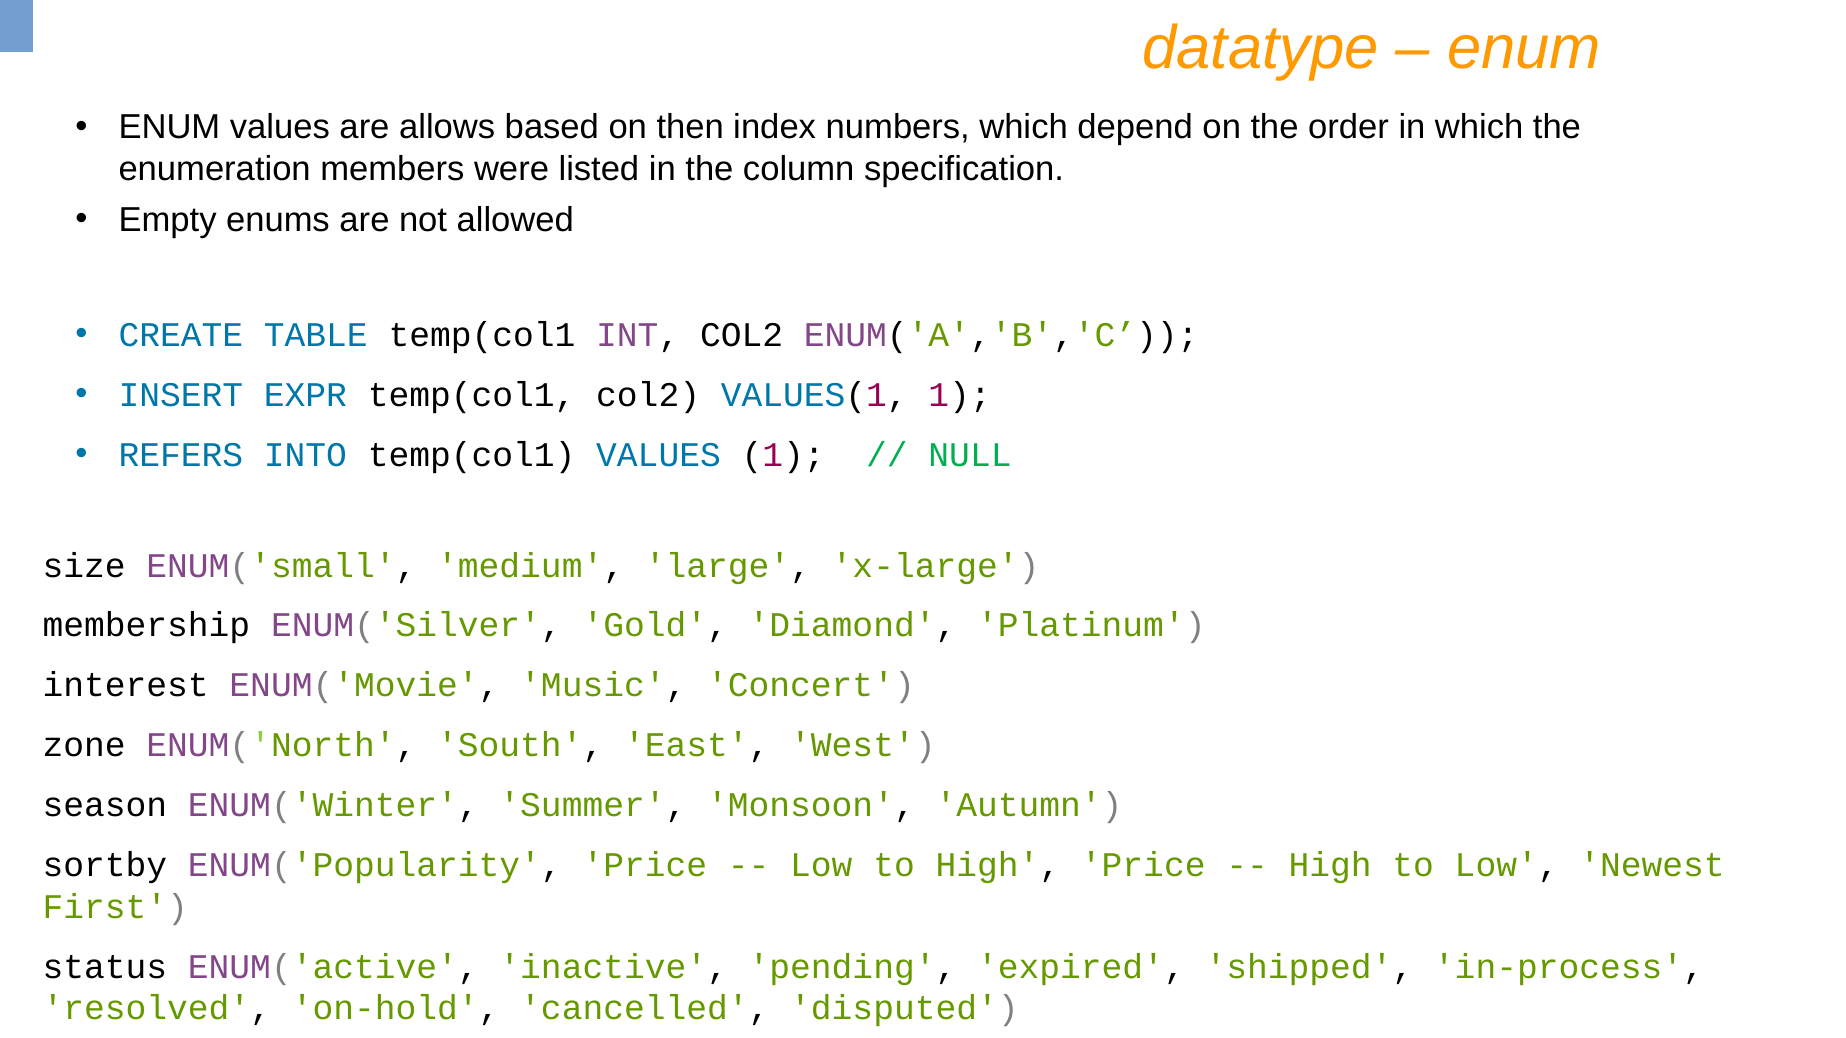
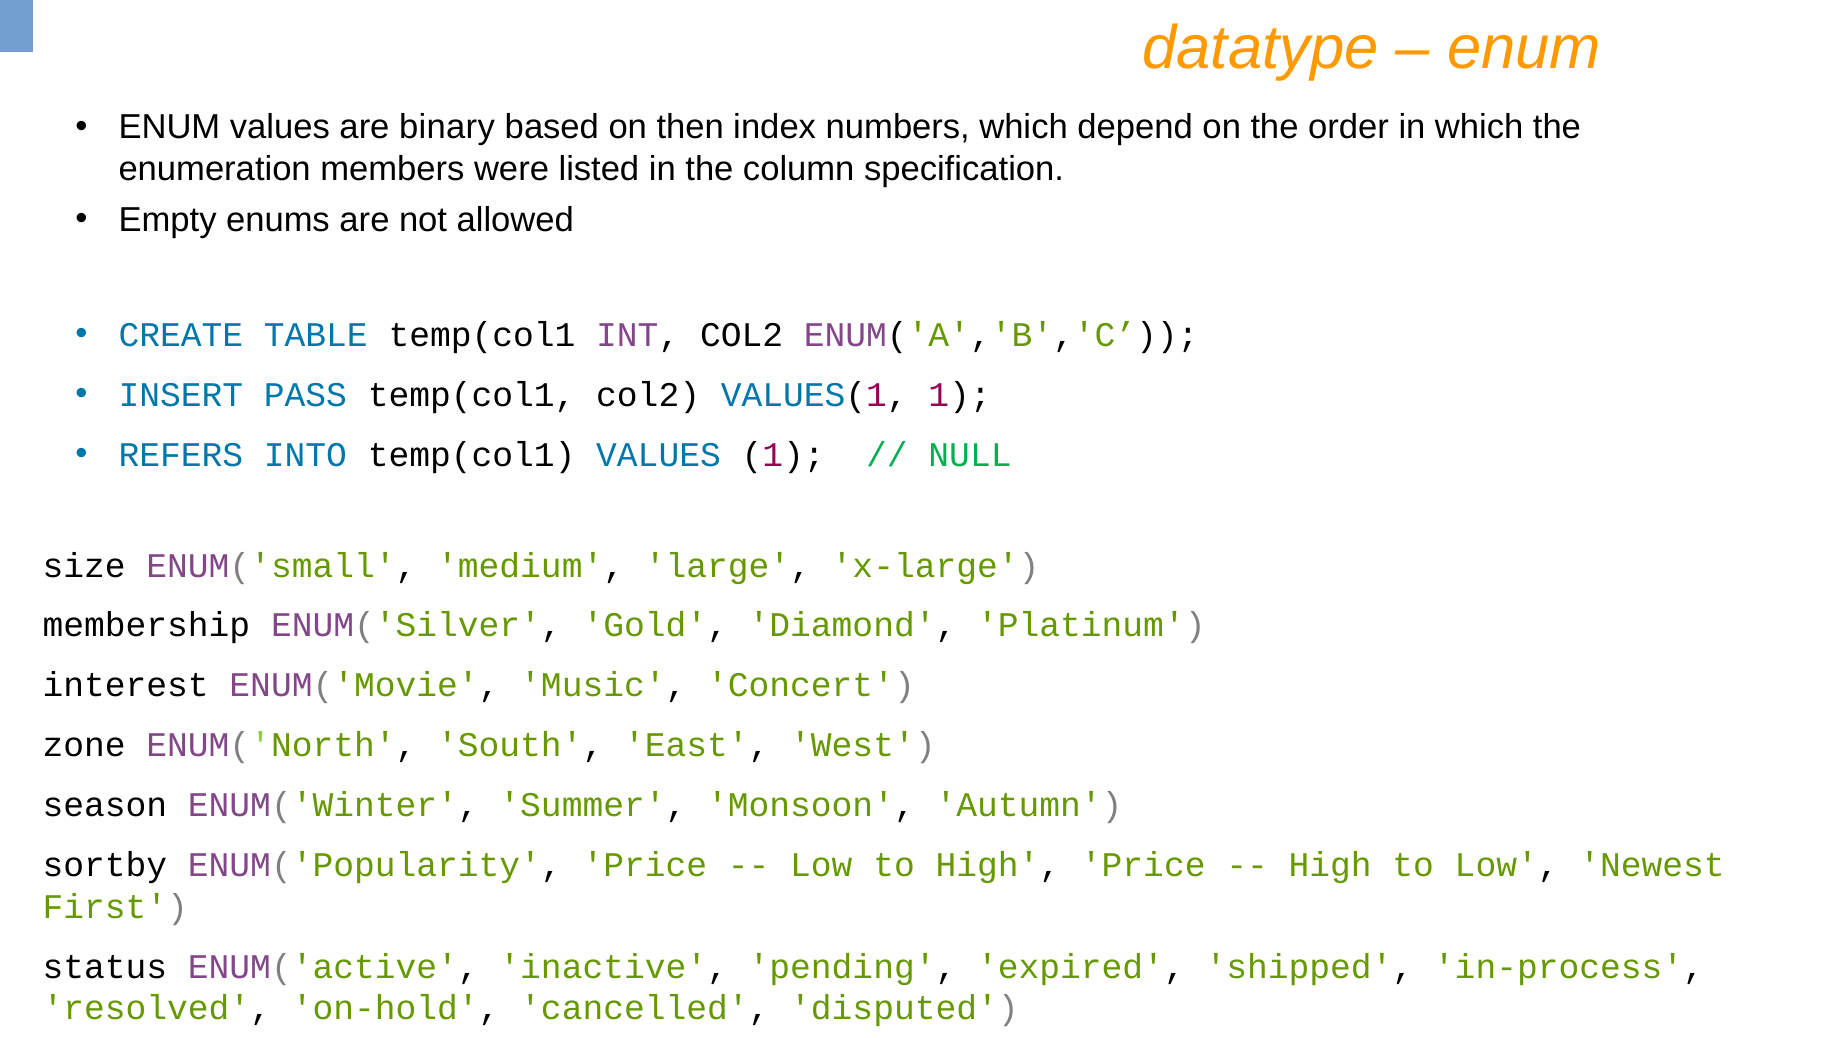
allows: allows -> binary (447, 128)
EXPR: EXPR -> PASS (305, 395)
